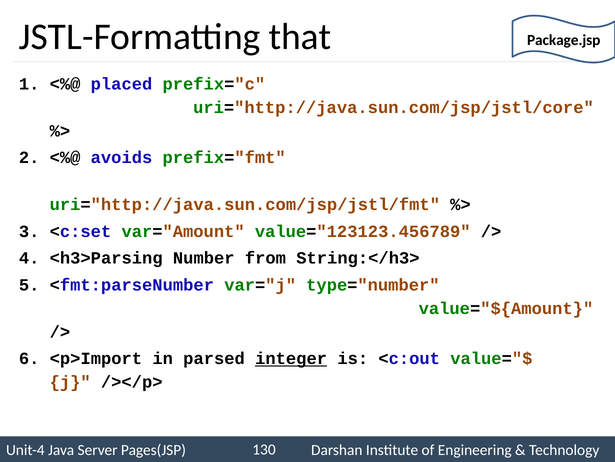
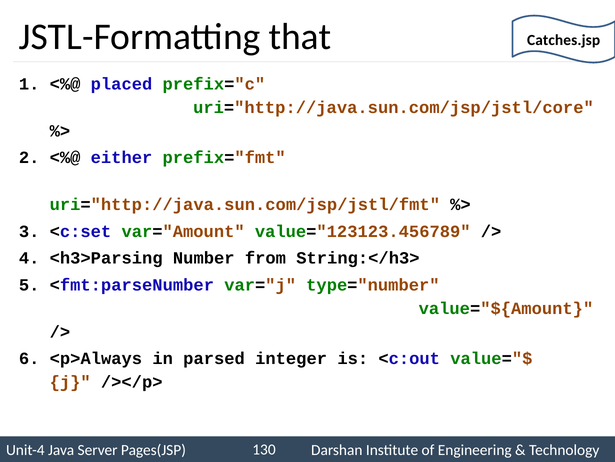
Package.jsp: Package.jsp -> Catches.jsp (564, 40)
avoids: avoids -> either (122, 158)
<p>Import: <p>Import -> <p>Always (96, 358)
integer underline: present -> none (291, 358)
